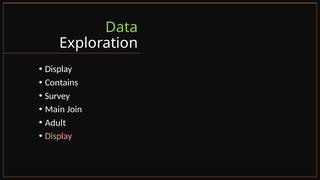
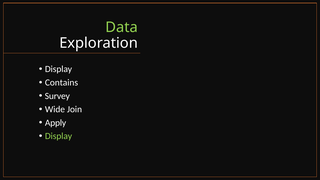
Main: Main -> Wide (55, 109)
Adult: Adult -> Apply (56, 123)
Display colour: pink -> light green (58, 136)
